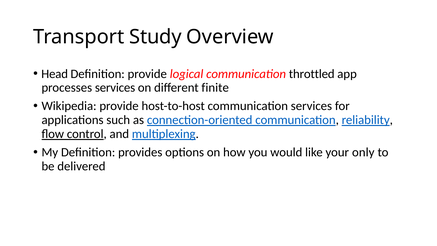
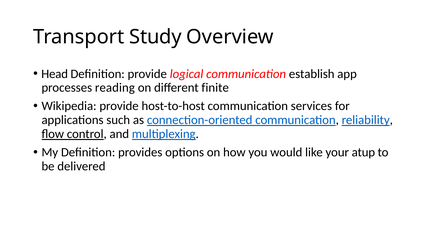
throttled: throttled -> establish (312, 74)
processes services: services -> reading (115, 88)
only: only -> atup (363, 152)
